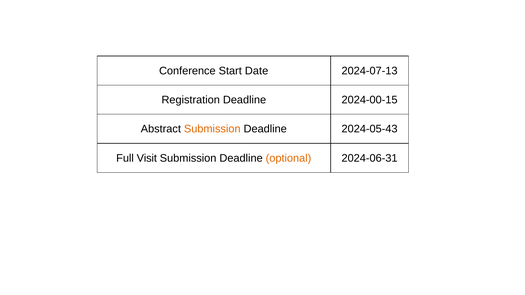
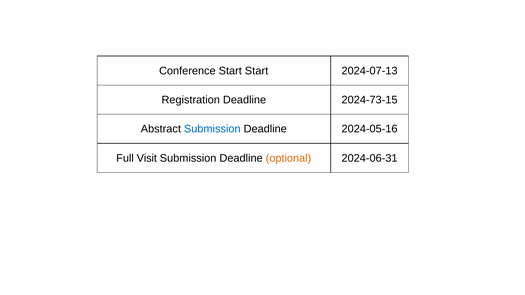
Start Date: Date -> Start (257, 71)
2024-00-15: 2024-00-15 -> 2024-73-15 (370, 100)
Submission colour: orange -> blue (212, 129)
2024-05-43: 2024-05-43 -> 2024-05-16 (370, 129)
